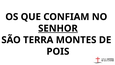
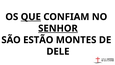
QUE underline: none -> present (31, 17)
TERRA: TERRA -> ESTÃO (38, 40)
POIS: POIS -> DELE (58, 51)
